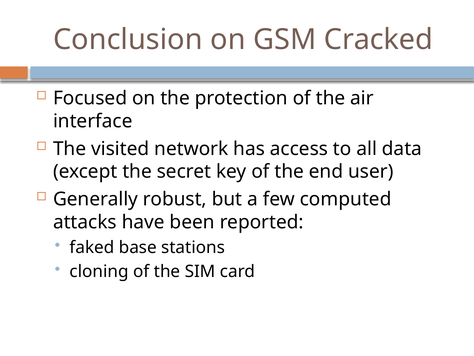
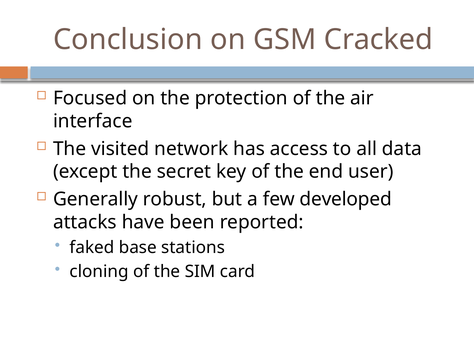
computed: computed -> developed (346, 199)
